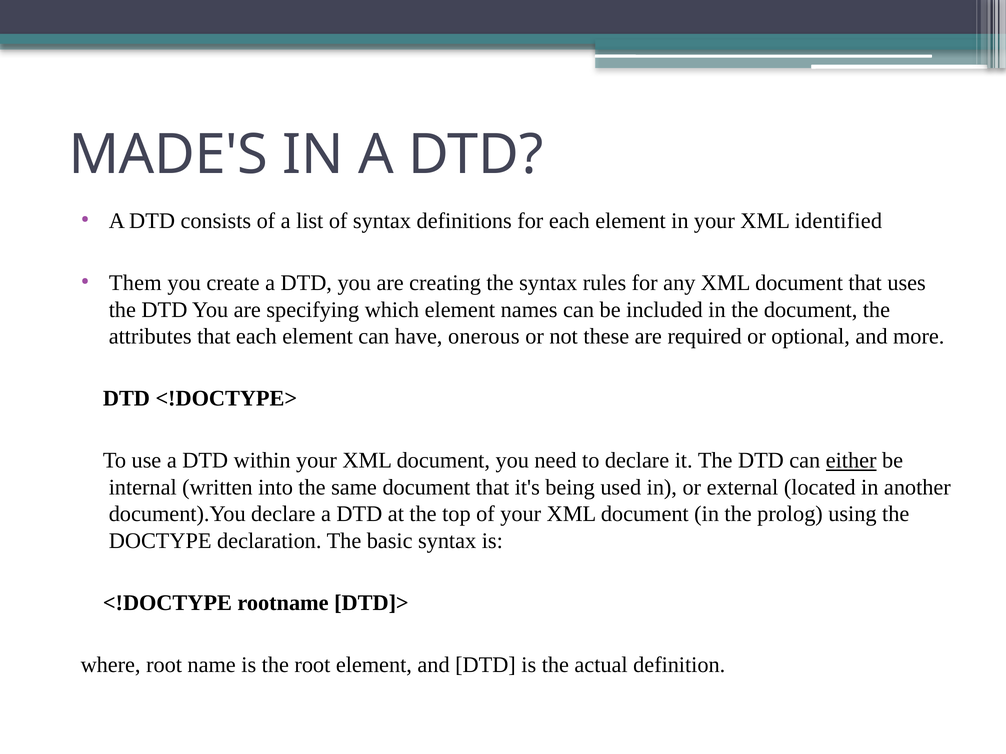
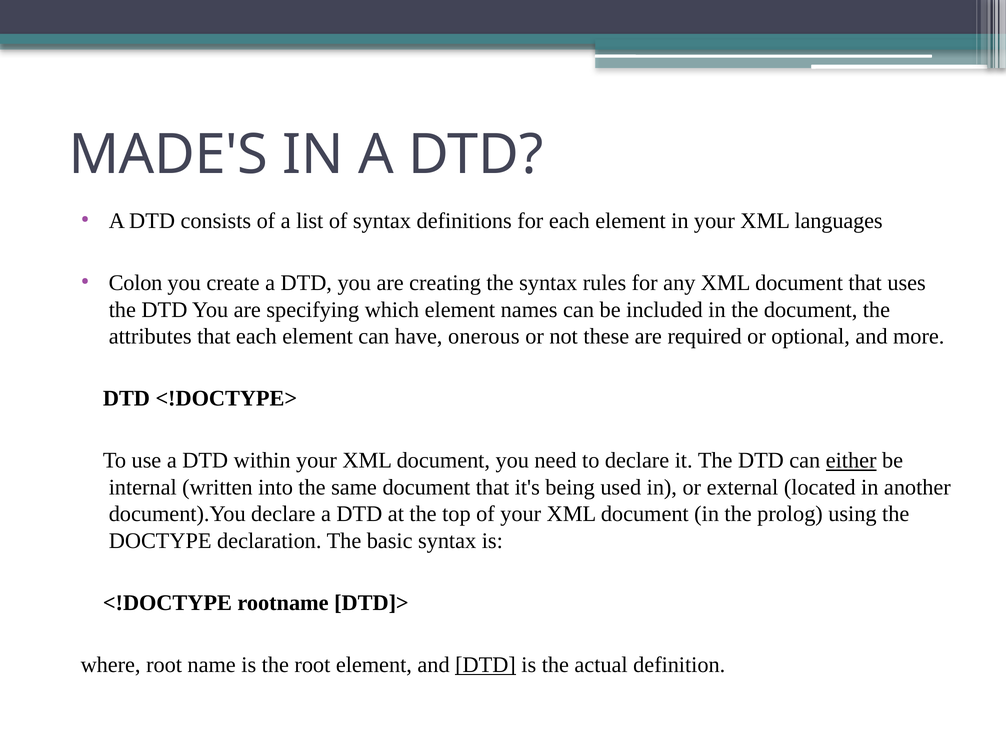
identified: identified -> languages (839, 221)
Them: Them -> Colon (136, 283)
DTD underline: none -> present (486, 665)
